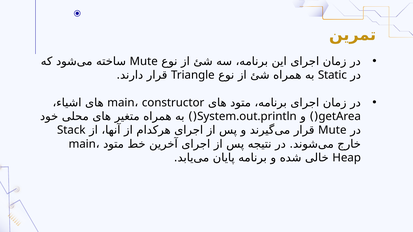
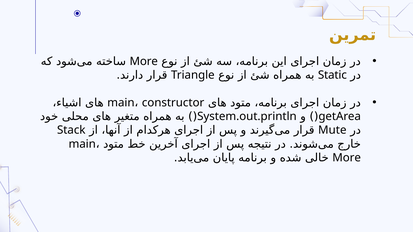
Mute: Mute -> More (144, 62)
Heap: Heap -> More (347, 158)
